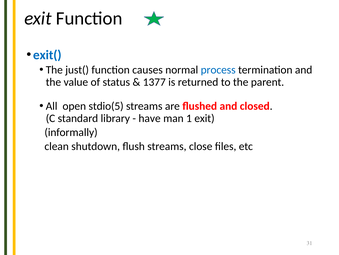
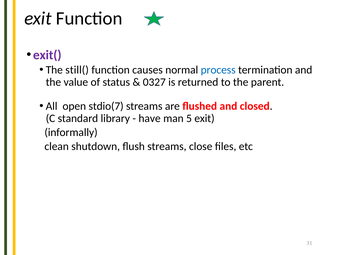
exit( colour: blue -> purple (47, 55)
just(: just( -> still( (77, 70)
1377: 1377 -> 0327 (154, 82)
stdio(5: stdio(5 -> stdio(7 (106, 106)
1: 1 -> 5 (189, 118)
